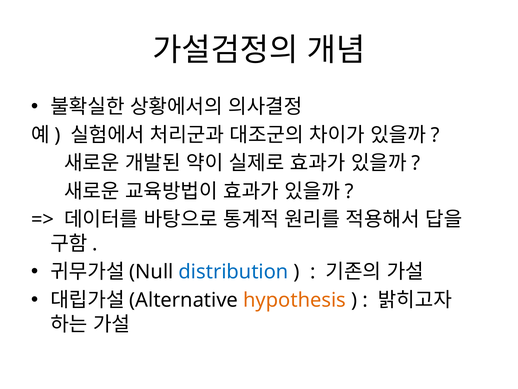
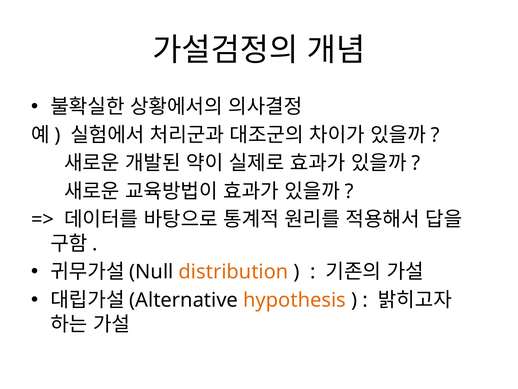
distribution colour: blue -> orange (234, 272)
